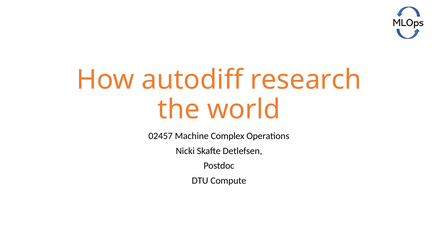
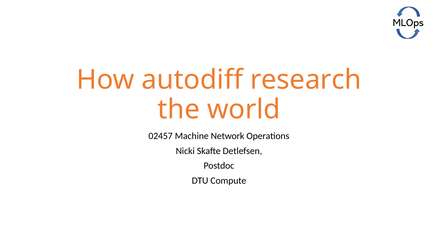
Complex: Complex -> Network (228, 136)
